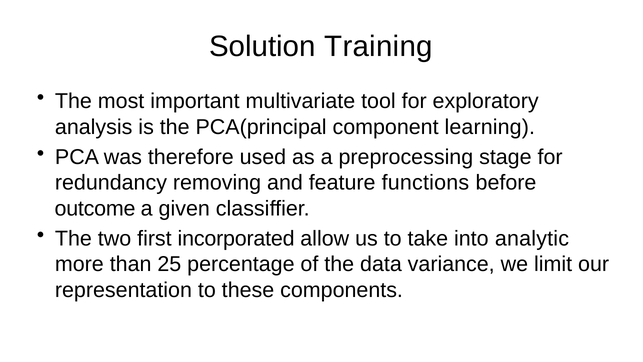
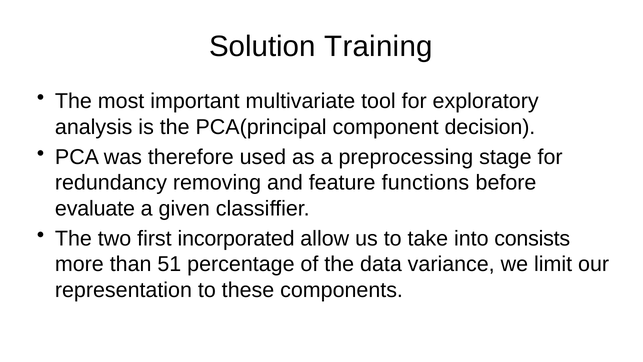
learning: learning -> decision (490, 127)
outcome: outcome -> evaluate (95, 208)
analytic: analytic -> consists (532, 238)
25: 25 -> 51 (169, 264)
